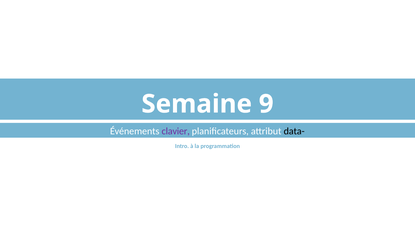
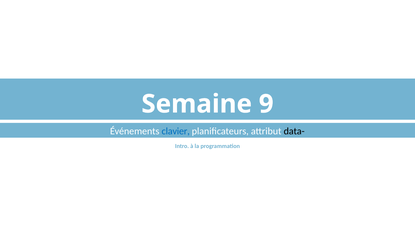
clavier colour: purple -> blue (176, 131)
